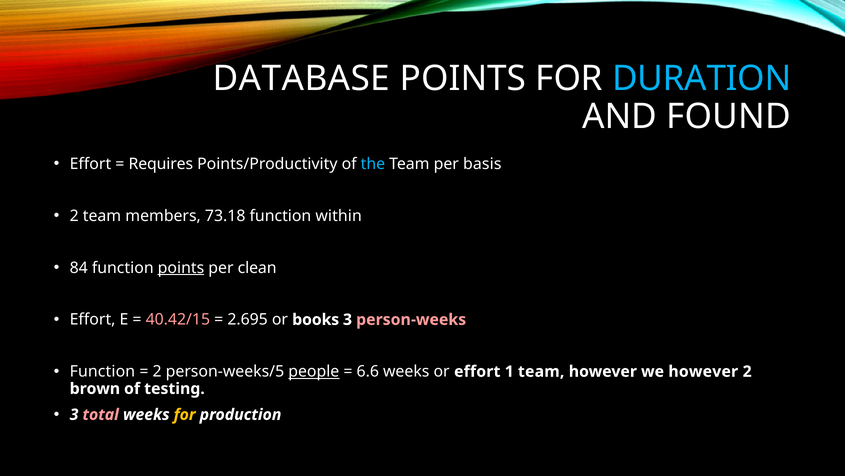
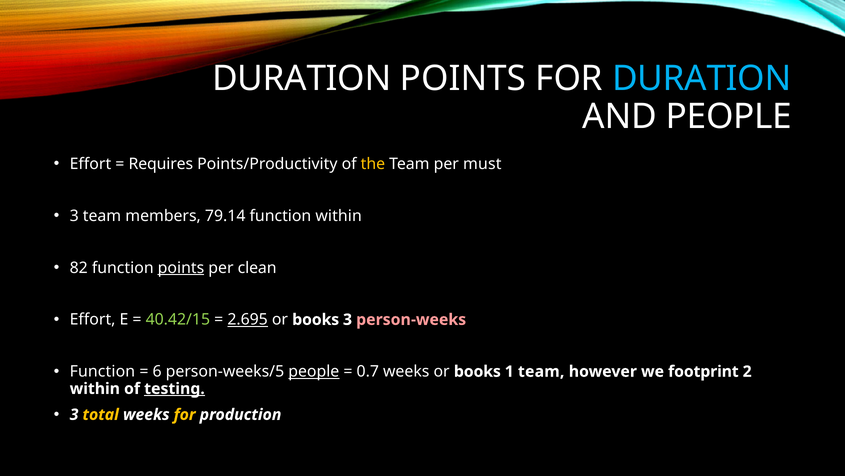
DATABASE: DATABASE -> DURATION (302, 79)
AND FOUND: FOUND -> PEOPLE (729, 117)
the colour: light blue -> yellow (373, 164)
basis: basis -> must (482, 164)
2: 2 -> 3 (74, 216)
73.18: 73.18 -> 79.14 (225, 216)
84: 84 -> 82 (79, 267)
40.42/15 colour: pink -> light green (178, 319)
2.695 underline: none -> present (248, 319)
2: 2 -> 6 (157, 371)
6.6: 6.6 -> 0.7 (368, 371)
weeks or effort: effort -> books (477, 371)
we however: however -> footprint (703, 371)
brown: brown -> within (95, 388)
testing underline: none -> present (174, 388)
total colour: pink -> yellow (101, 414)
